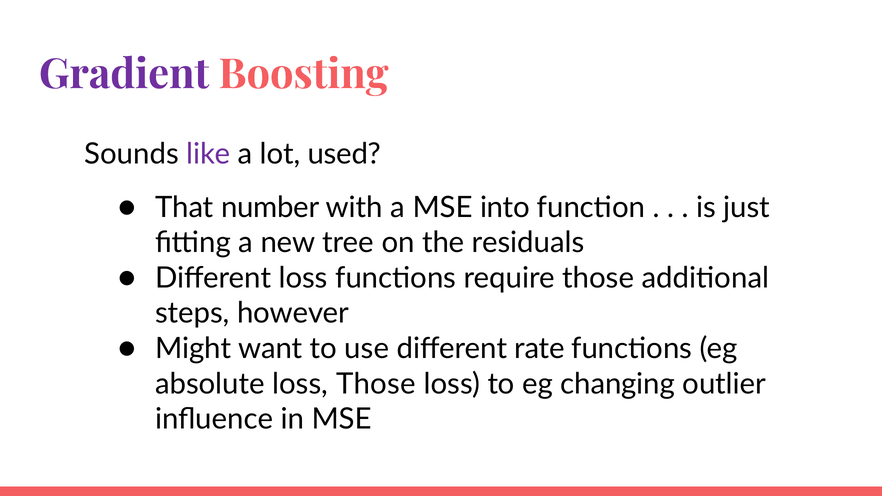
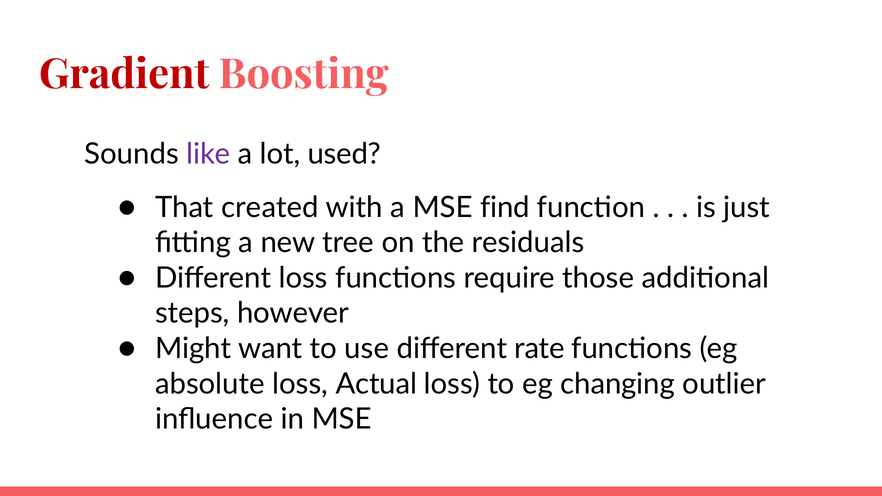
Gradient colour: purple -> red (124, 74)
number: number -> created (270, 208)
into: into -> find (505, 208)
loss Those: Those -> Actual (376, 384)
